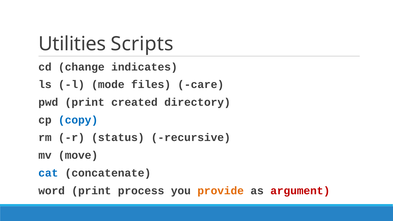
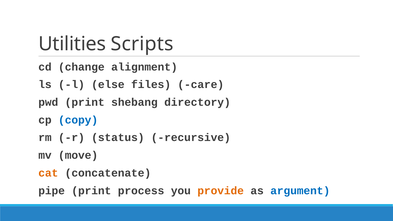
indicates: indicates -> alignment (144, 67)
mode: mode -> else (108, 85)
created: created -> shebang (134, 102)
cat colour: blue -> orange (48, 173)
word: word -> pipe (52, 191)
argument colour: red -> blue (300, 191)
